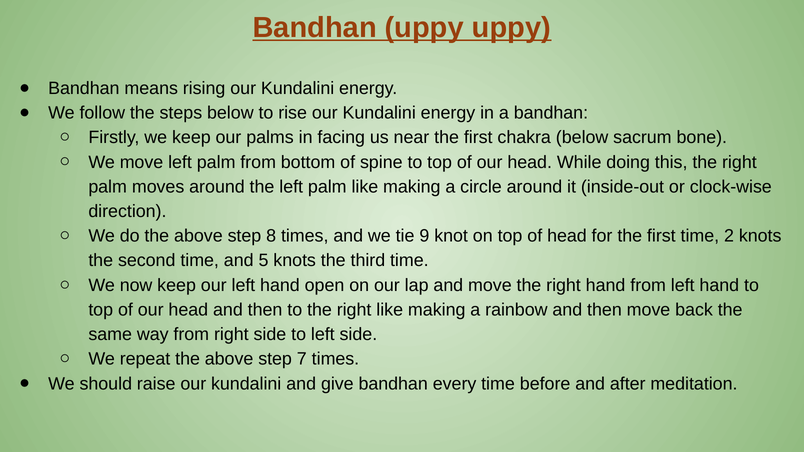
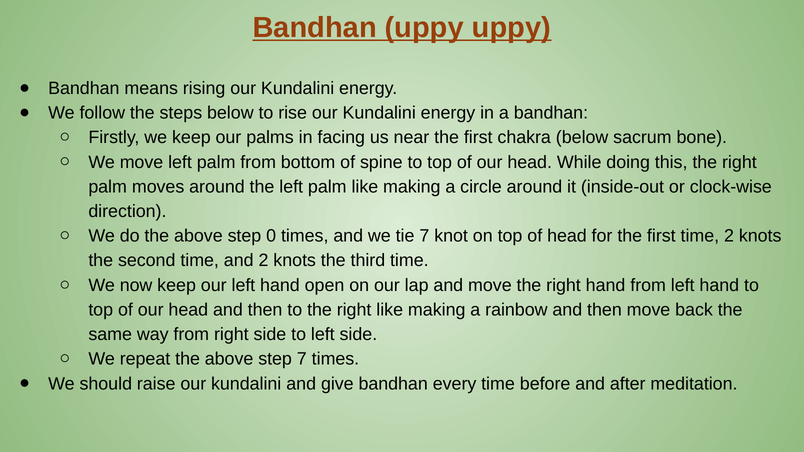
8: 8 -> 0 (271, 236)
tie 9: 9 -> 7 (424, 236)
and 5: 5 -> 2 (263, 261)
